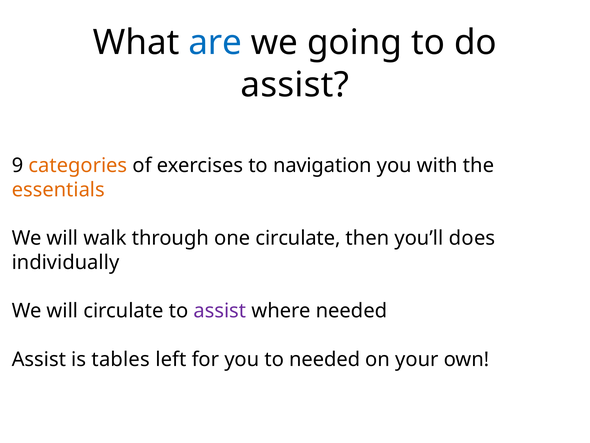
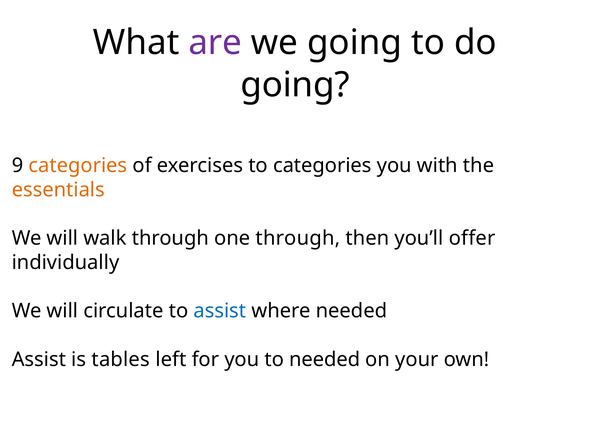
are colour: blue -> purple (215, 43)
assist: assist -> going (295, 85)
to navigation: navigation -> categories (322, 165)
one circulate: circulate -> through (298, 238)
does: does -> offer (472, 238)
assist colour: purple -> blue (220, 311)
